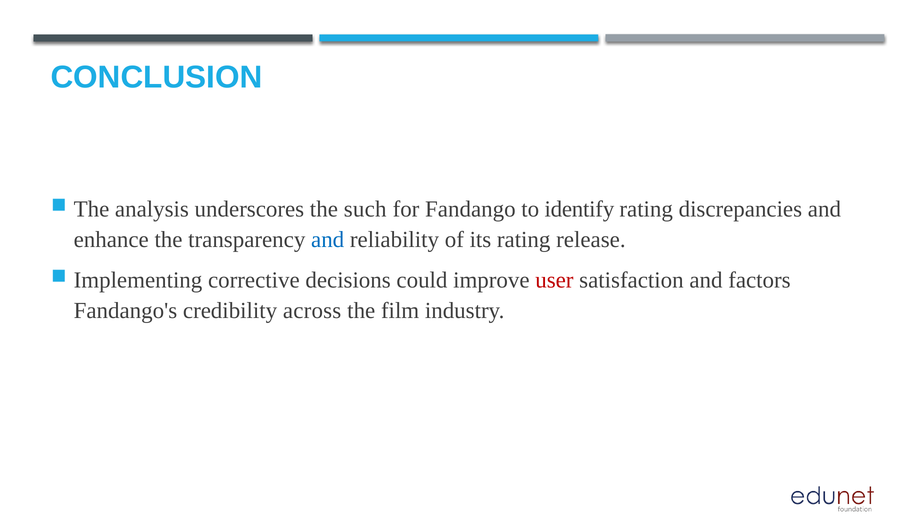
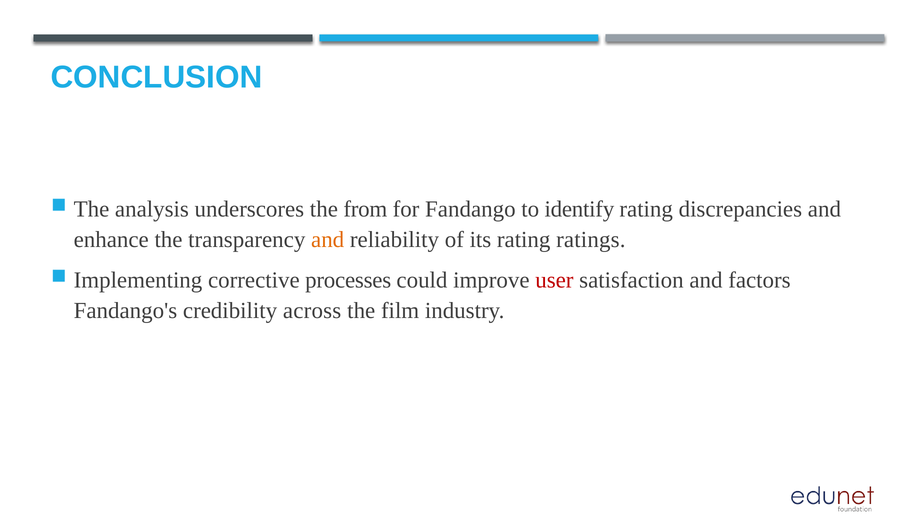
such: such -> from (365, 209)
and colour: blue -> orange (328, 239)
release: release -> ratings (591, 239)
decisions: decisions -> processes (348, 280)
